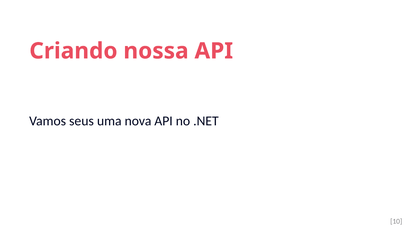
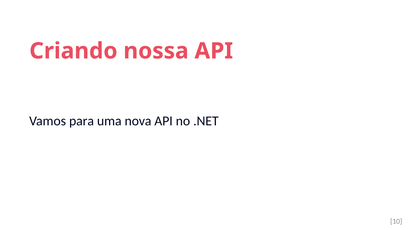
seus: seus -> para (82, 121)
